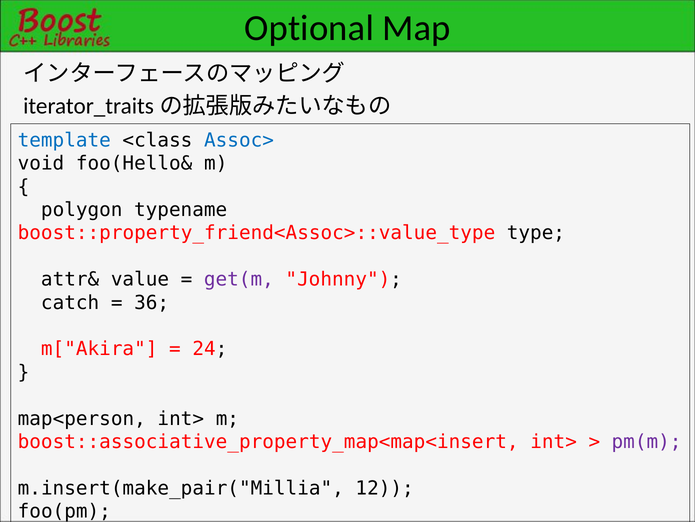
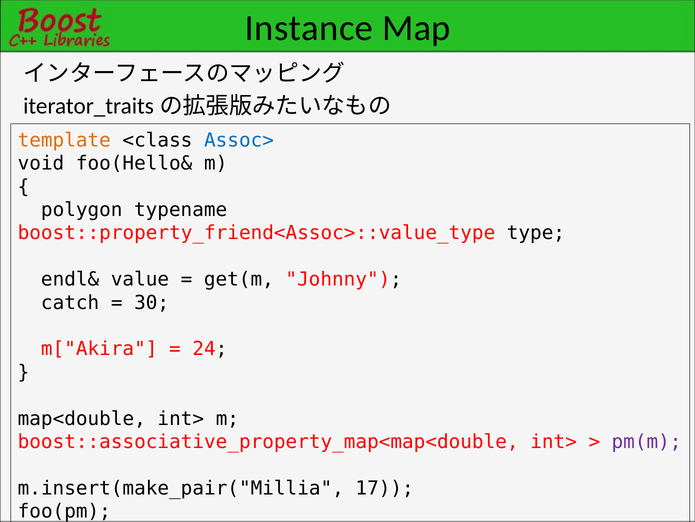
Optional: Optional -> Instance (309, 28)
template colour: blue -> orange (64, 140)
attr&: attr& -> endl& (70, 279)
get(m colour: purple -> black (239, 279)
36: 36 -> 30 (152, 302)
map<person: map<person -> map<double (82, 418)
boost::associative_property_map<map<insert: boost::associative_property_map<map<insert -> boost::associative_property_map<map<double (268, 441)
12: 12 -> 17 (385, 488)
